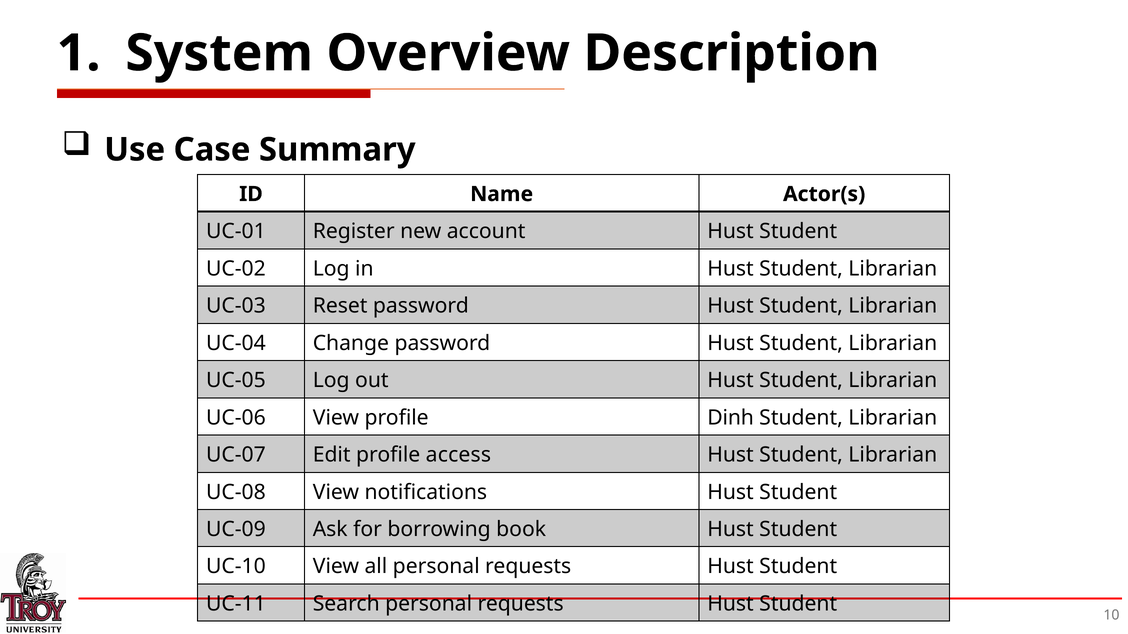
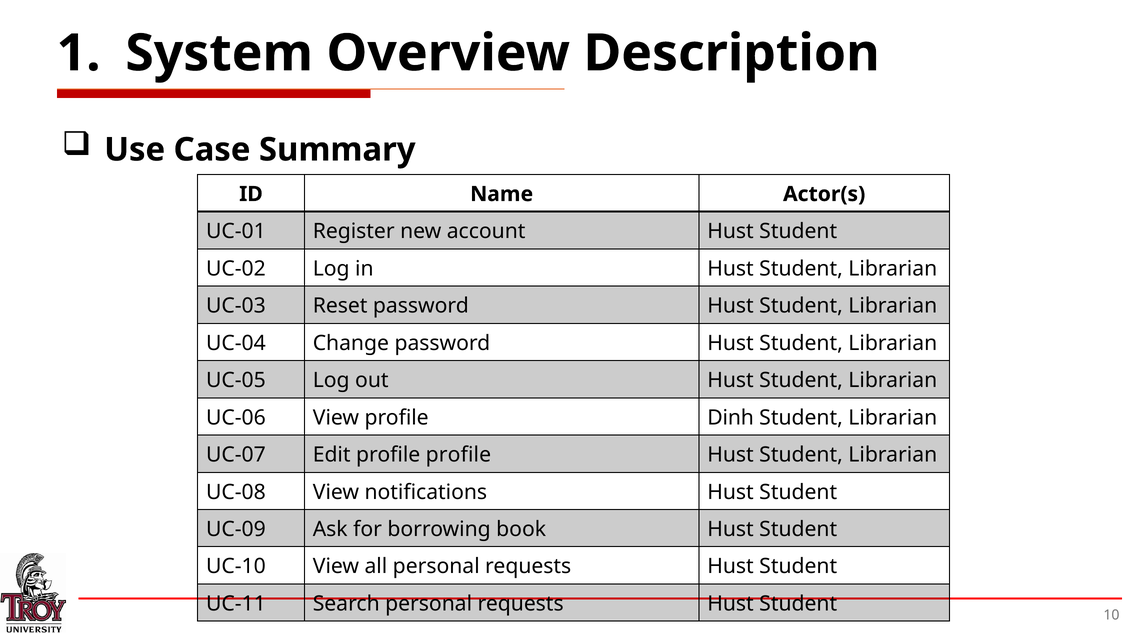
profile access: access -> profile (458, 455)
